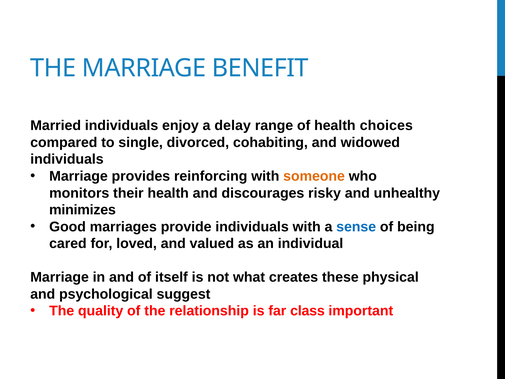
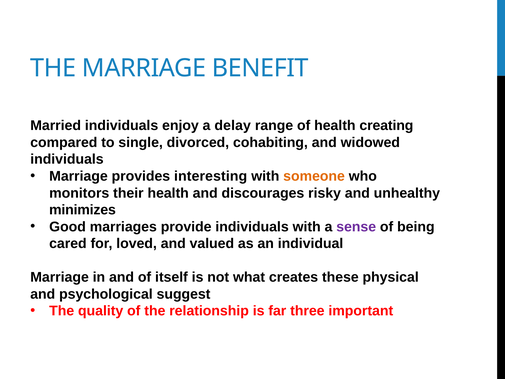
choices: choices -> creating (386, 126)
reinforcing: reinforcing -> interesting (211, 176)
sense colour: blue -> purple (356, 227)
class: class -> three (307, 311)
